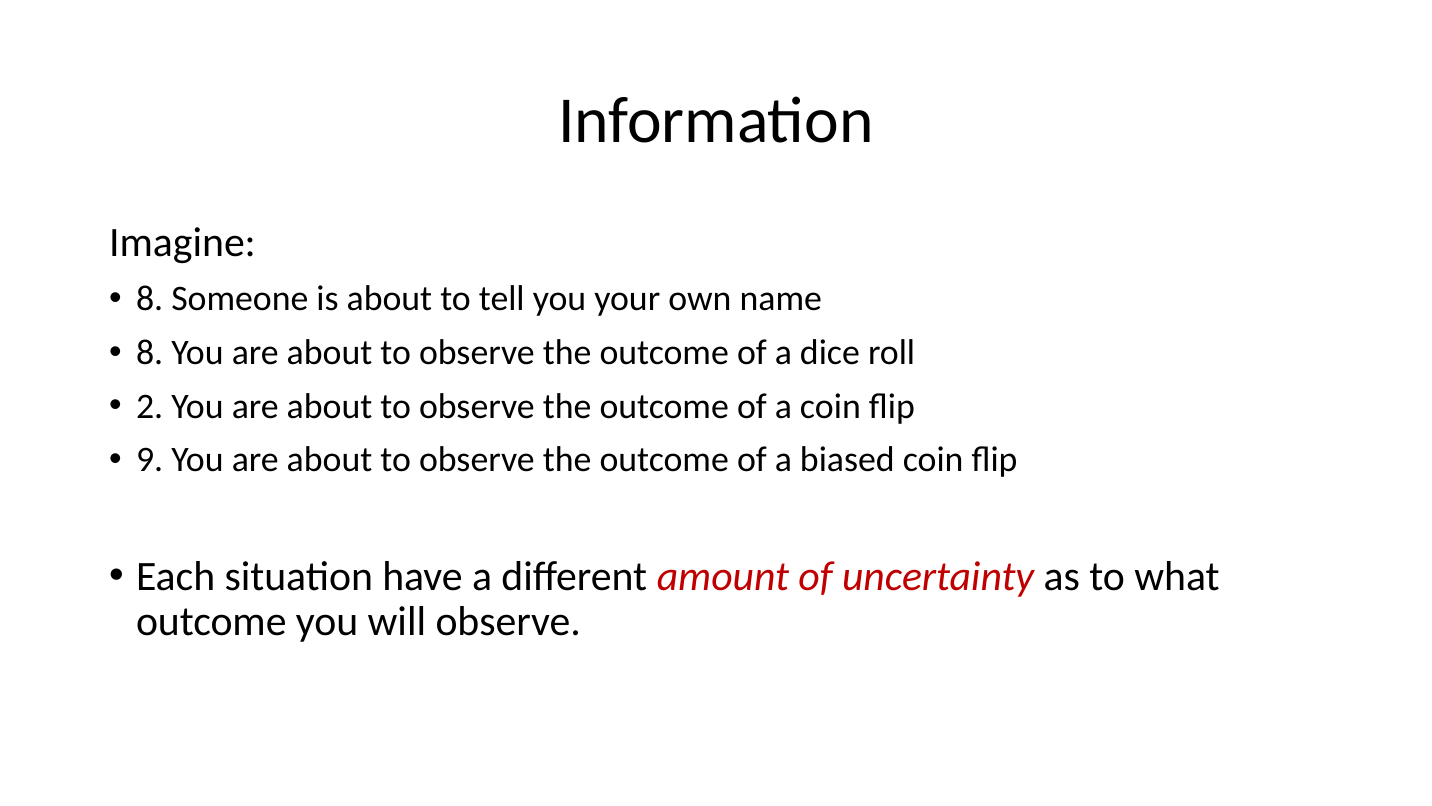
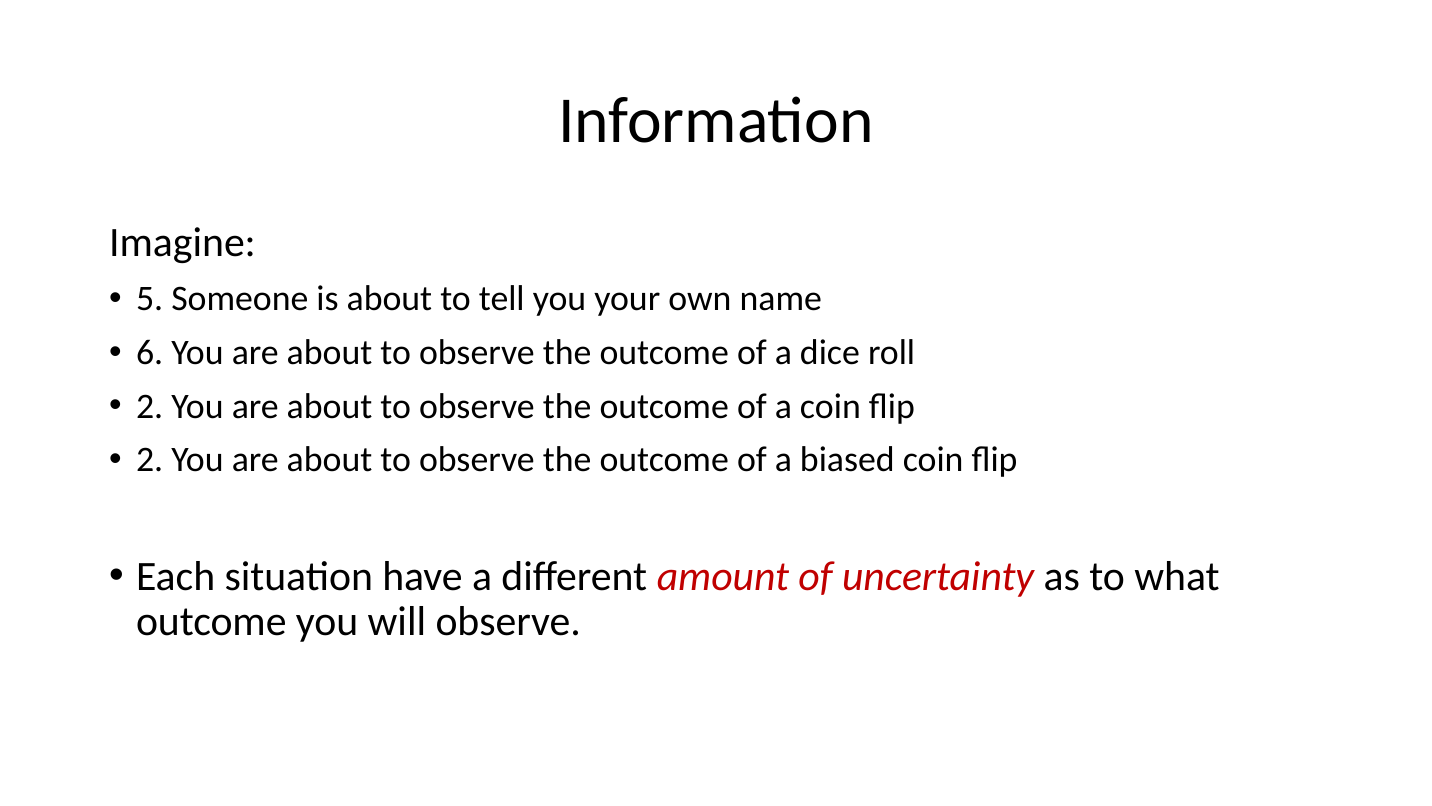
8: 8 -> 5 (150, 299)
8: 8 -> 6 (150, 353)
9: 9 -> 2 (150, 460)
